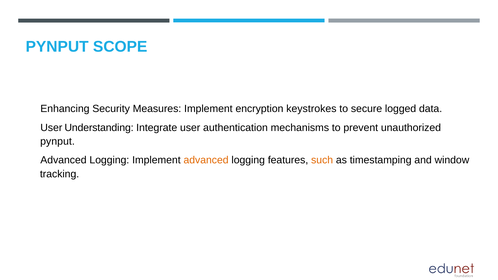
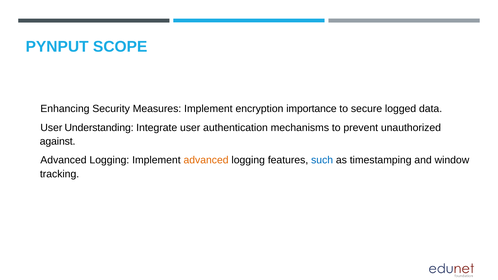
keystrokes: keystrokes -> importance (311, 109)
pynput: pynput -> against (58, 141)
such colour: orange -> blue (322, 160)
